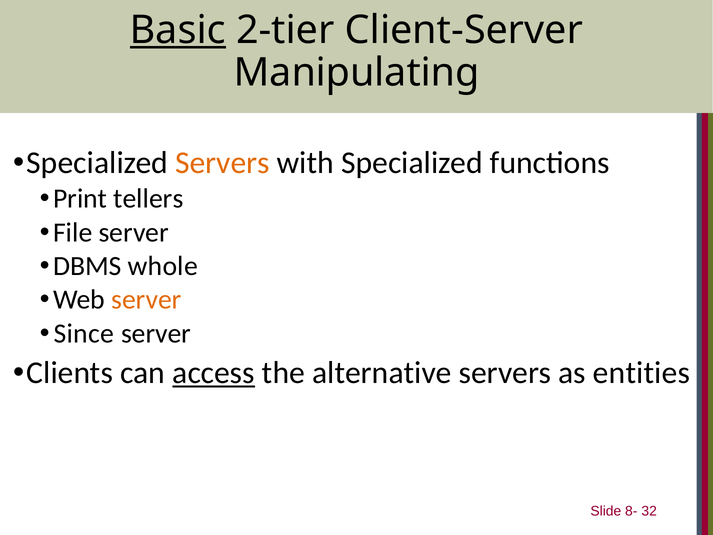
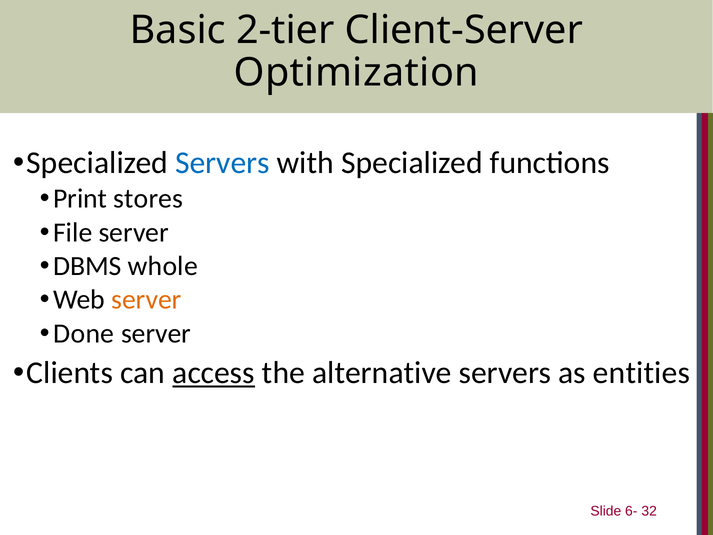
Basic underline: present -> none (178, 30)
Manipulating: Manipulating -> Optimization (356, 73)
Servers colour: orange -> blue (222, 163)
tellers: tellers -> stores (148, 199)
Since: Since -> Done (84, 333)
8-: 8- -> 6- (631, 511)
